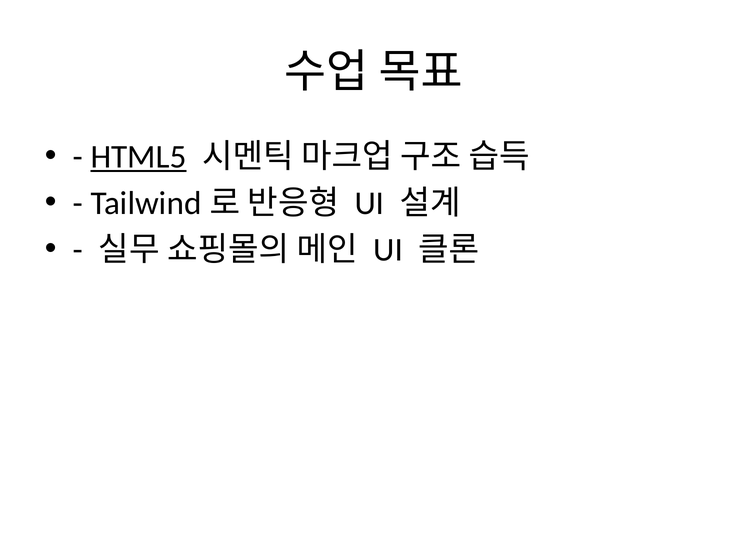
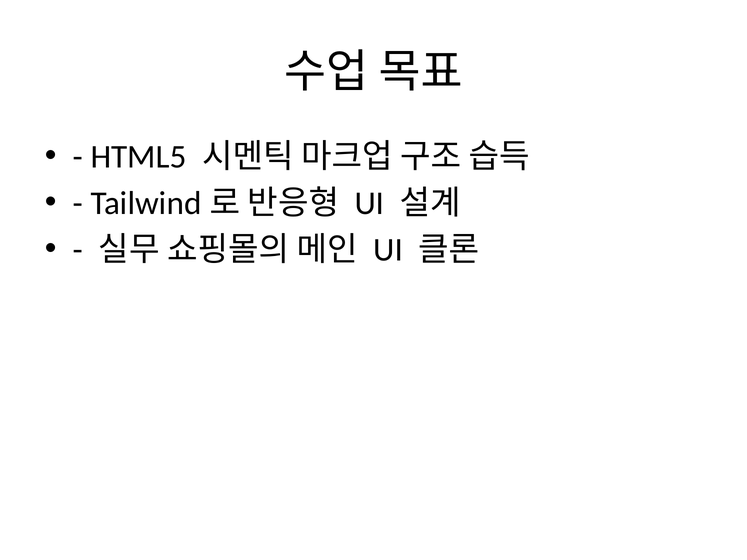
HTML5 underline: present -> none (139, 157)
